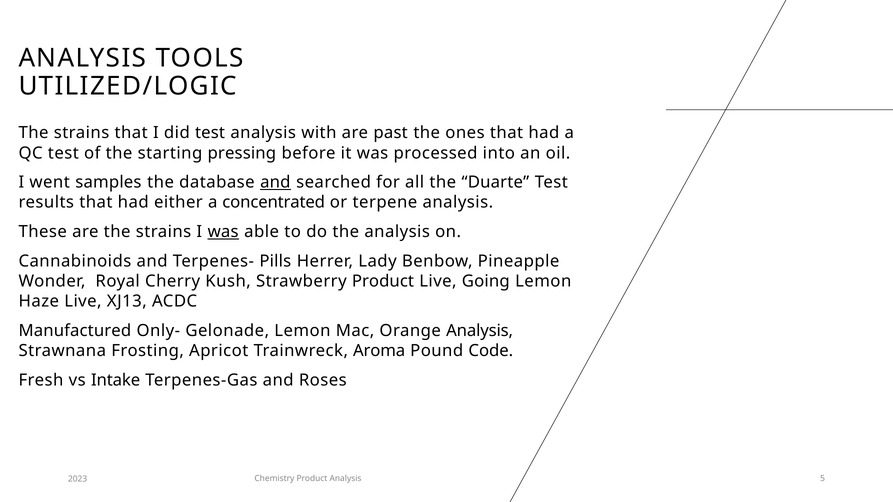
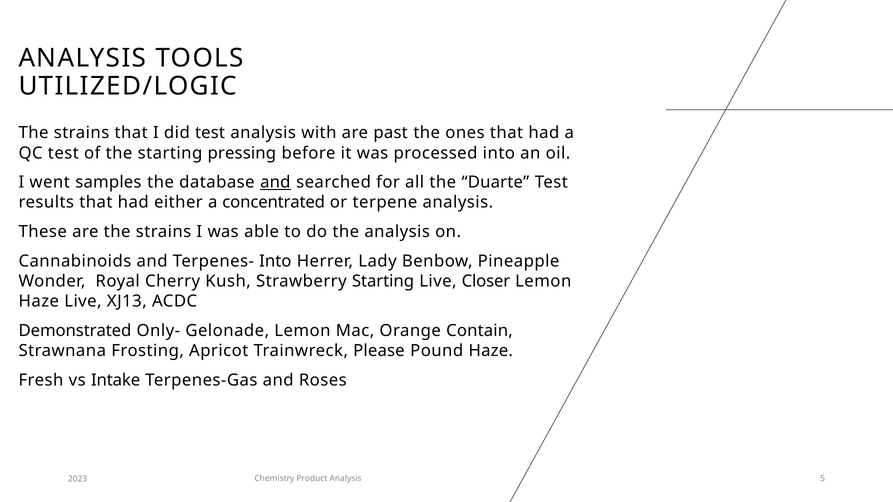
was underline: present -> none (223, 232)
Terpenes- Pills: Pills -> Into (275, 261)
Strawberry Product: Product -> Starting (383, 281)
Going: Going -> Closer (486, 281)
Manufactured: Manufactured -> Demonstrated (75, 331)
Orange Analysis: Analysis -> Contain (479, 331)
Aroma: Aroma -> Please (379, 351)
Pound Code: Code -> Haze (491, 351)
